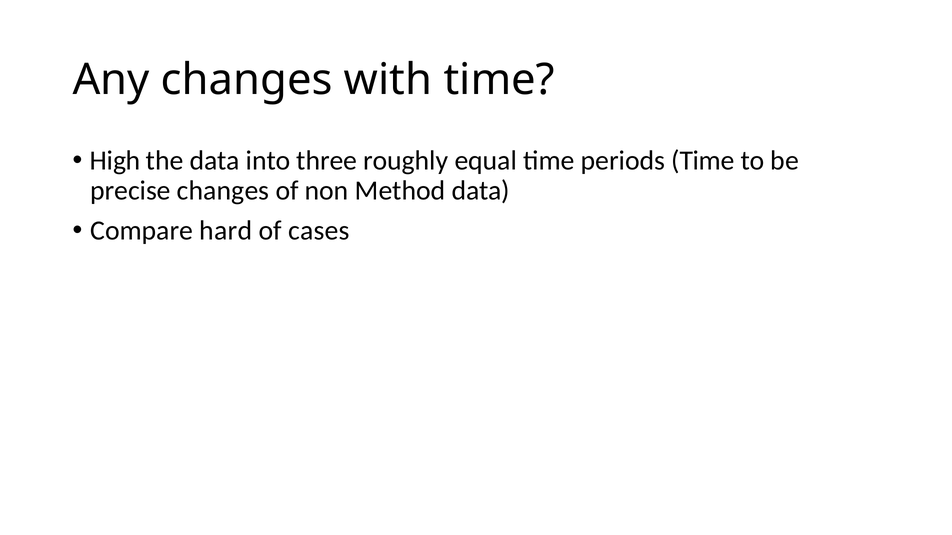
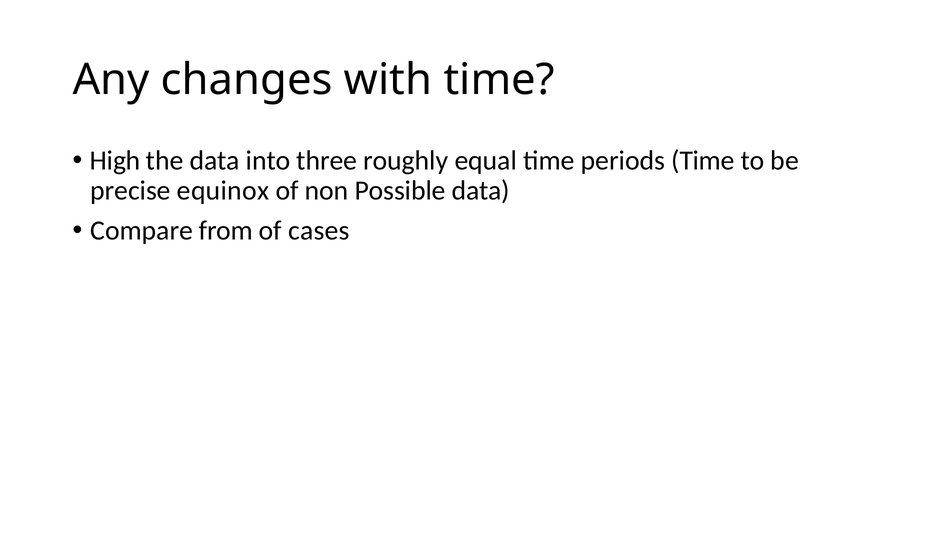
precise changes: changes -> equinox (223, 191)
Method: Method -> Possible (400, 191)
hard: hard -> from (226, 231)
